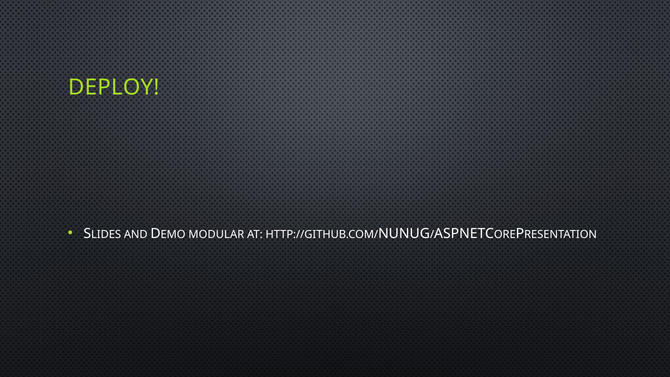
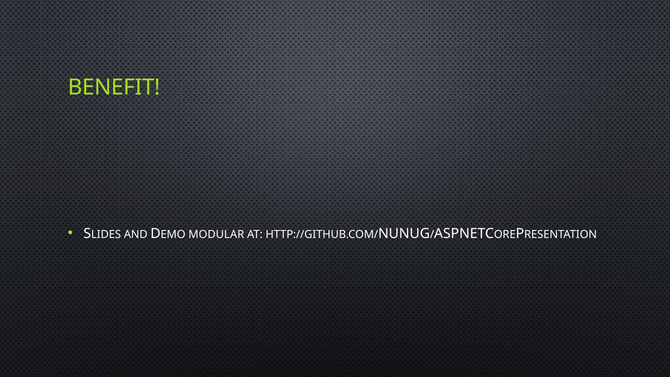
DEPLOY: DEPLOY -> BENEFIT (114, 87)
